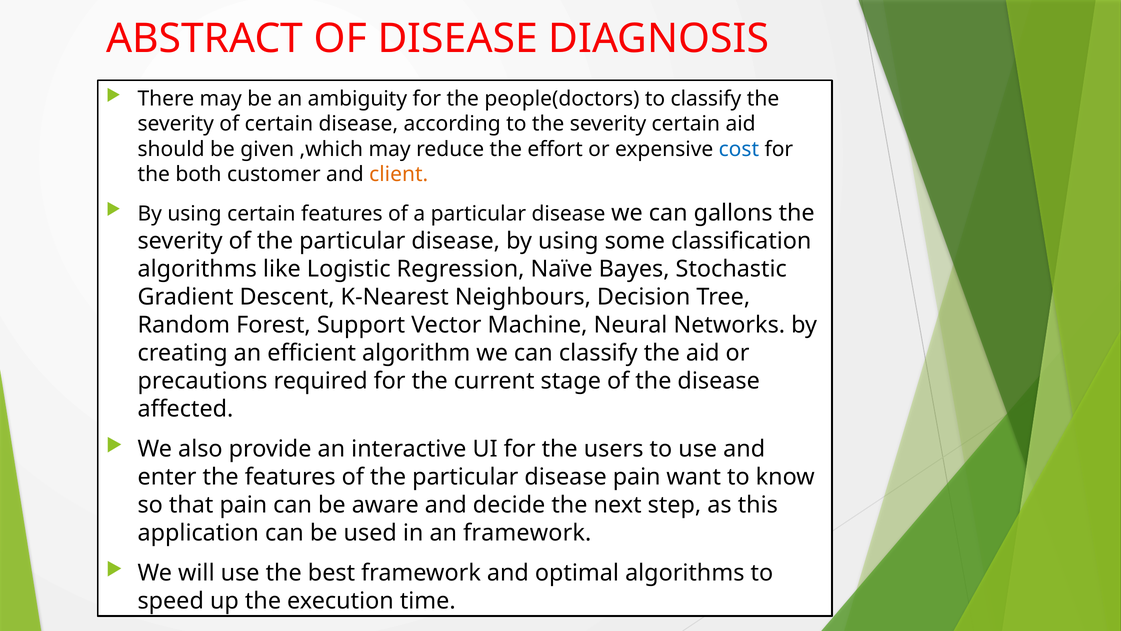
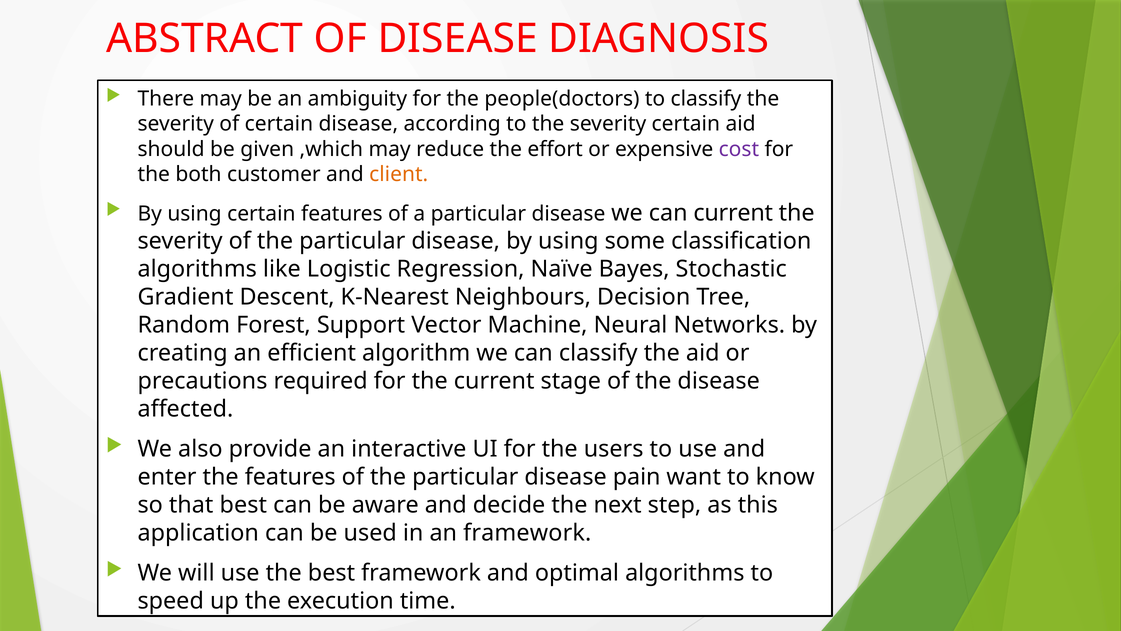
cost colour: blue -> purple (739, 149)
can gallons: gallons -> current (733, 213)
that pain: pain -> best (243, 505)
